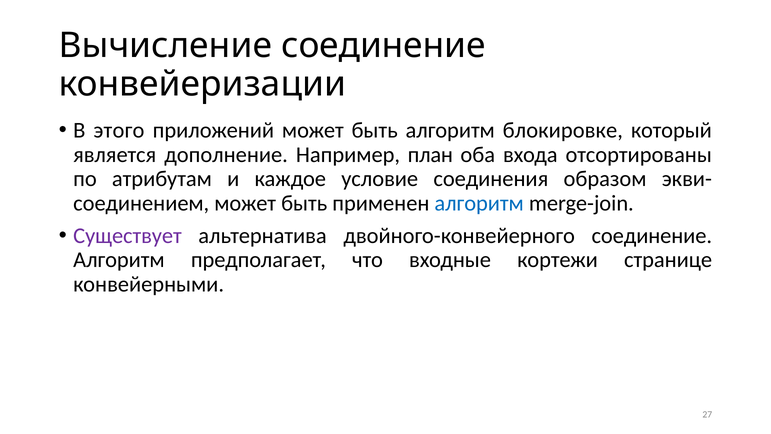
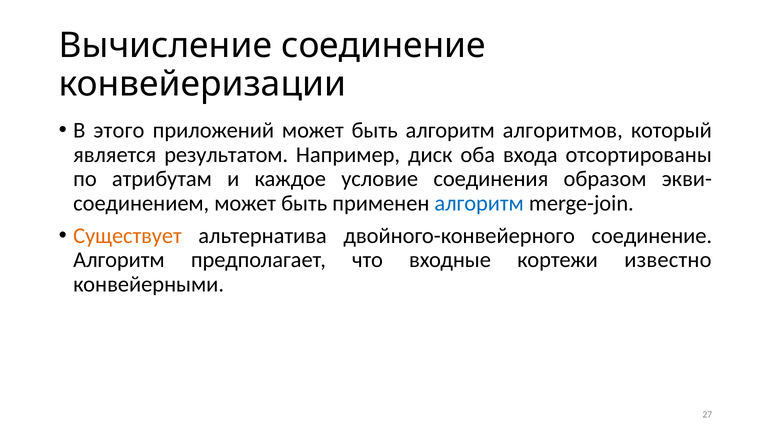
блокировке: блокировке -> алгоритмов (563, 130)
дополнение: дополнение -> результатом (226, 155)
план: план -> диск (430, 155)
Существует colour: purple -> orange (127, 236)
странице: странице -> известно (668, 260)
